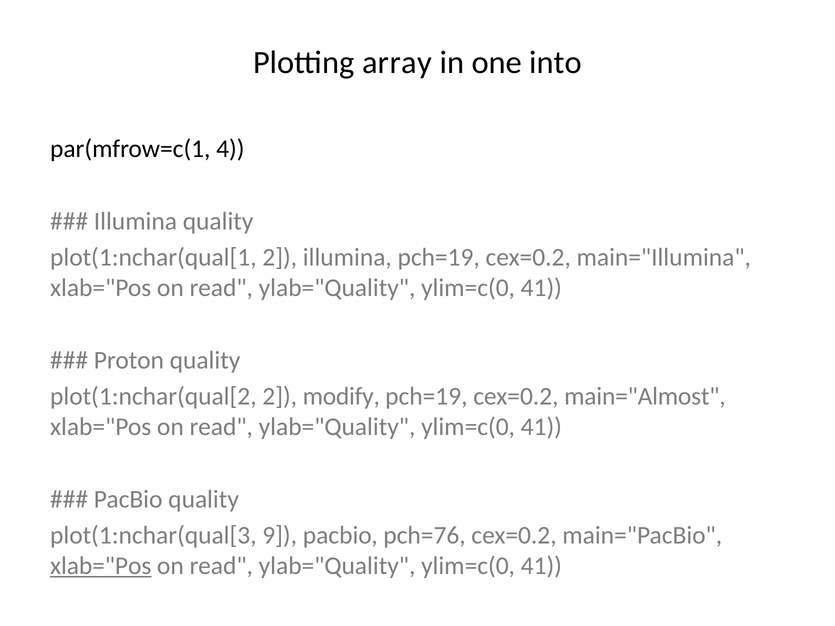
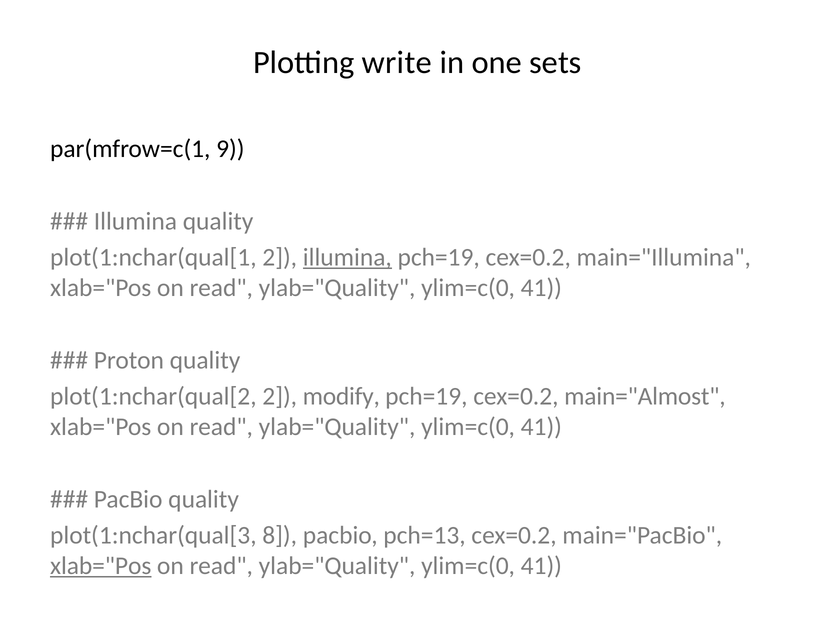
array: array -> write (397, 63)
into: into -> sets (555, 63)
4: 4 -> 9 (230, 149)
illumina underline: none -> present (347, 257)
9: 9 -> 8 (280, 536)
pch=76: pch=76 -> pch=13 (424, 536)
